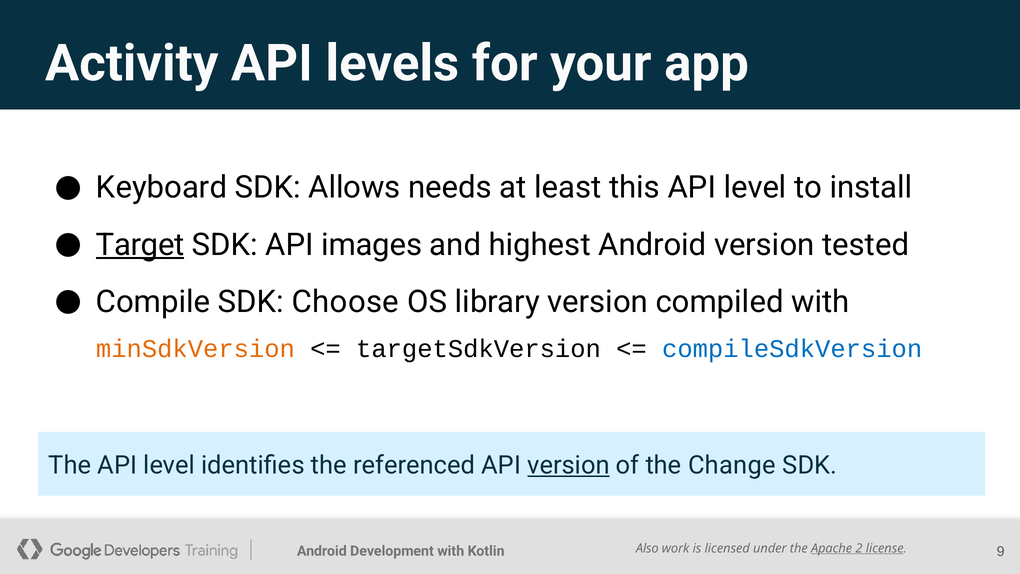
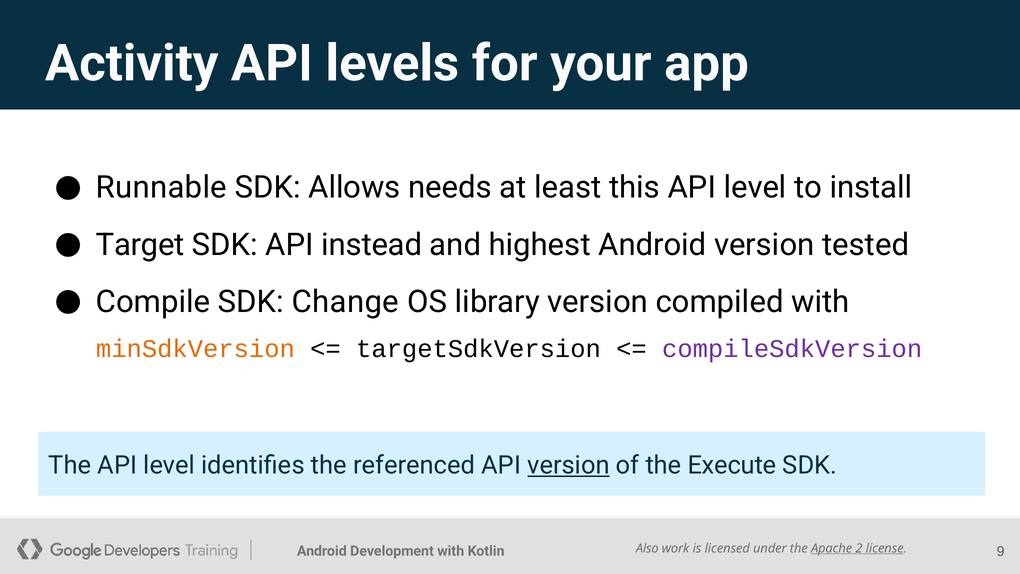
Keyboard: Keyboard -> Runnable (161, 188)
Target underline: present -> none (140, 245)
images: images -> instead (372, 245)
Choose: Choose -> Change (345, 302)
compileSdkVersion colour: blue -> purple (792, 349)
Change: Change -> Execute (732, 465)
